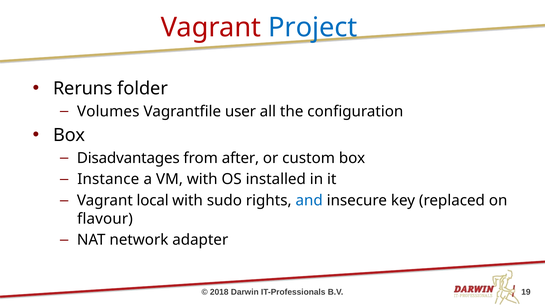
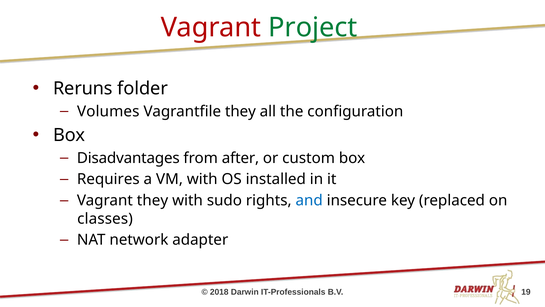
Project colour: blue -> green (313, 28)
Vagrantfile user: user -> they (240, 111)
Instance: Instance -> Requires (108, 179)
Vagrant local: local -> they (152, 200)
flavour: flavour -> classes (105, 218)
